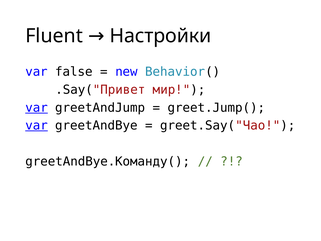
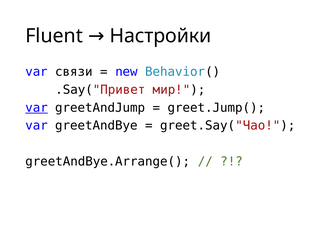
false: false -> связи (74, 72)
var underline: present -> none (37, 125)
greetAndBye.Команду(: greetAndBye.Команду( -> greetAndBye.Arrange( (108, 161)
